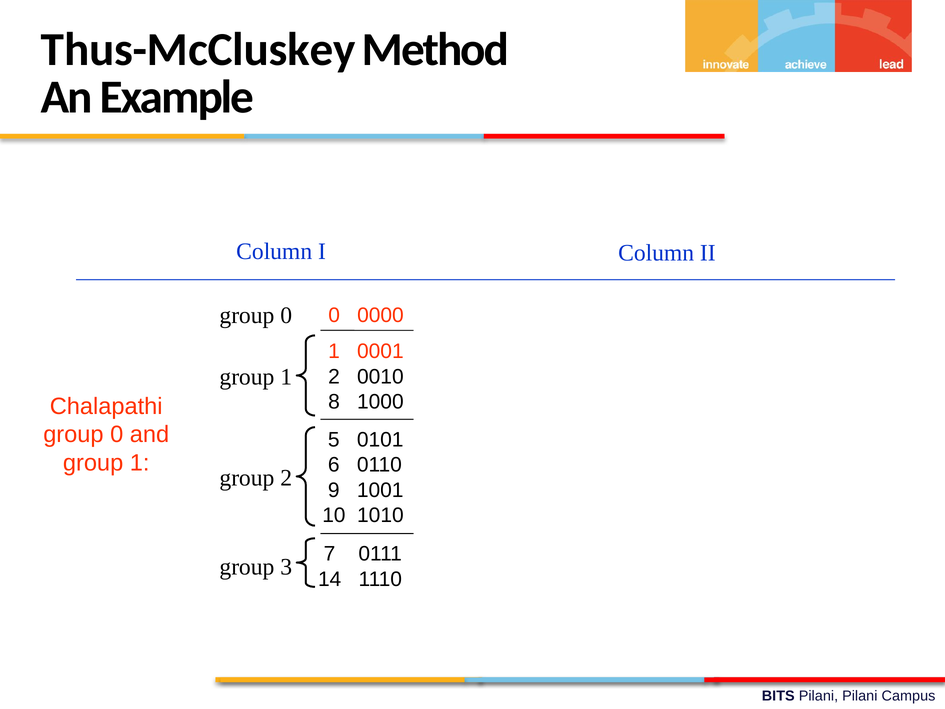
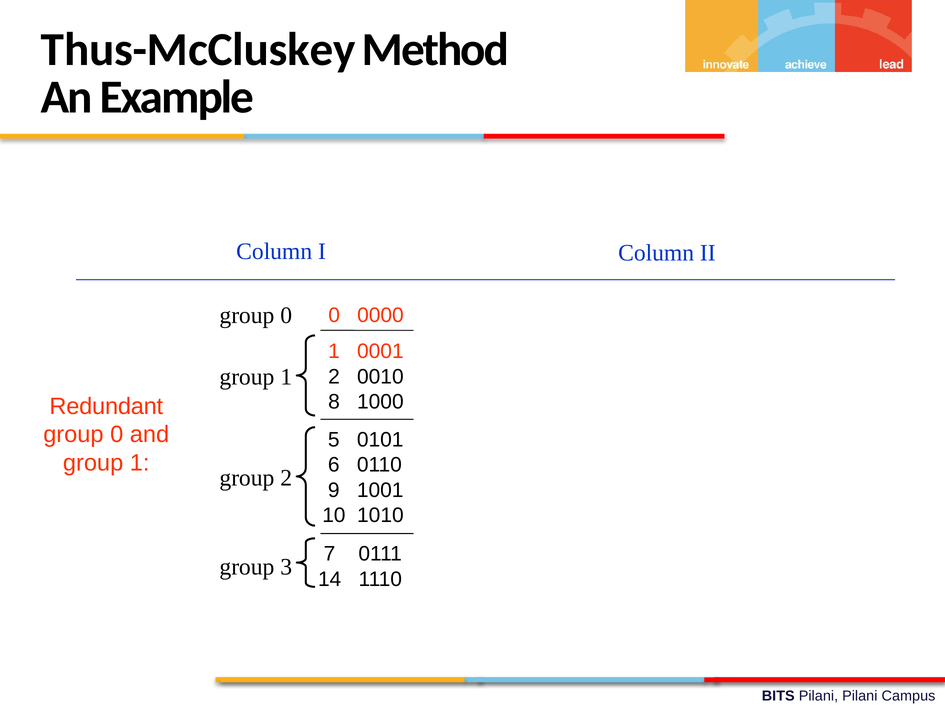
Chalapathi: Chalapathi -> Redundant (106, 406)
